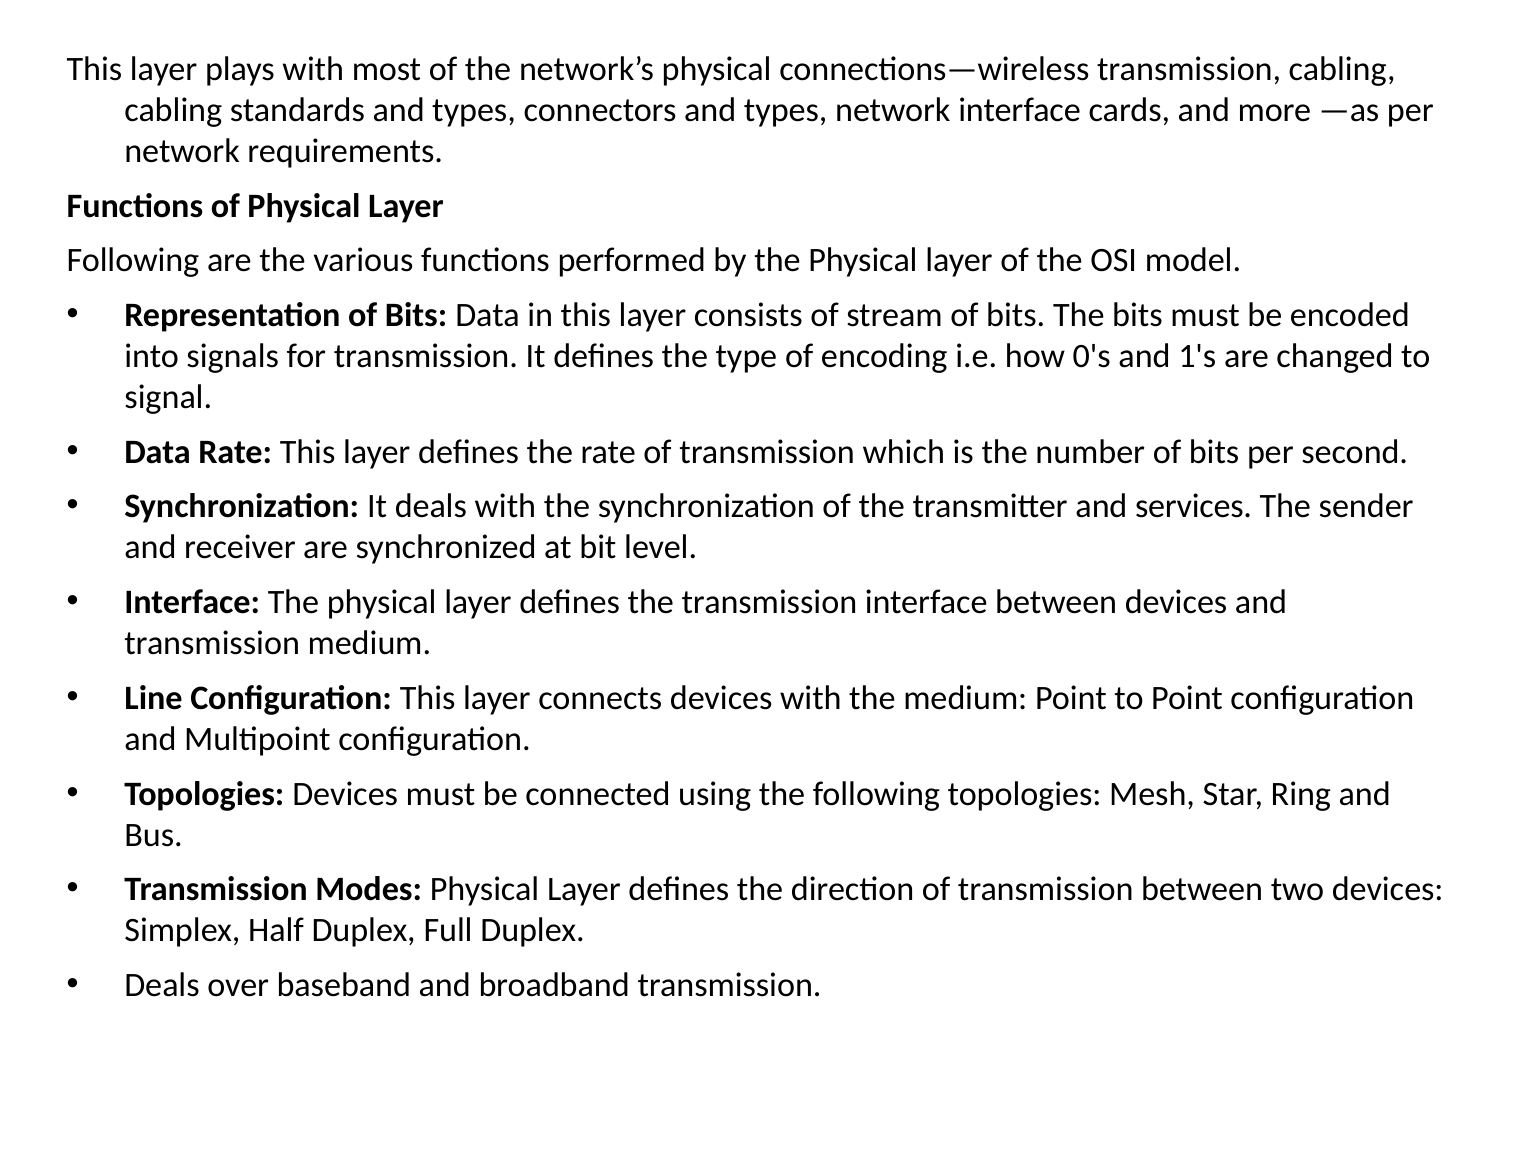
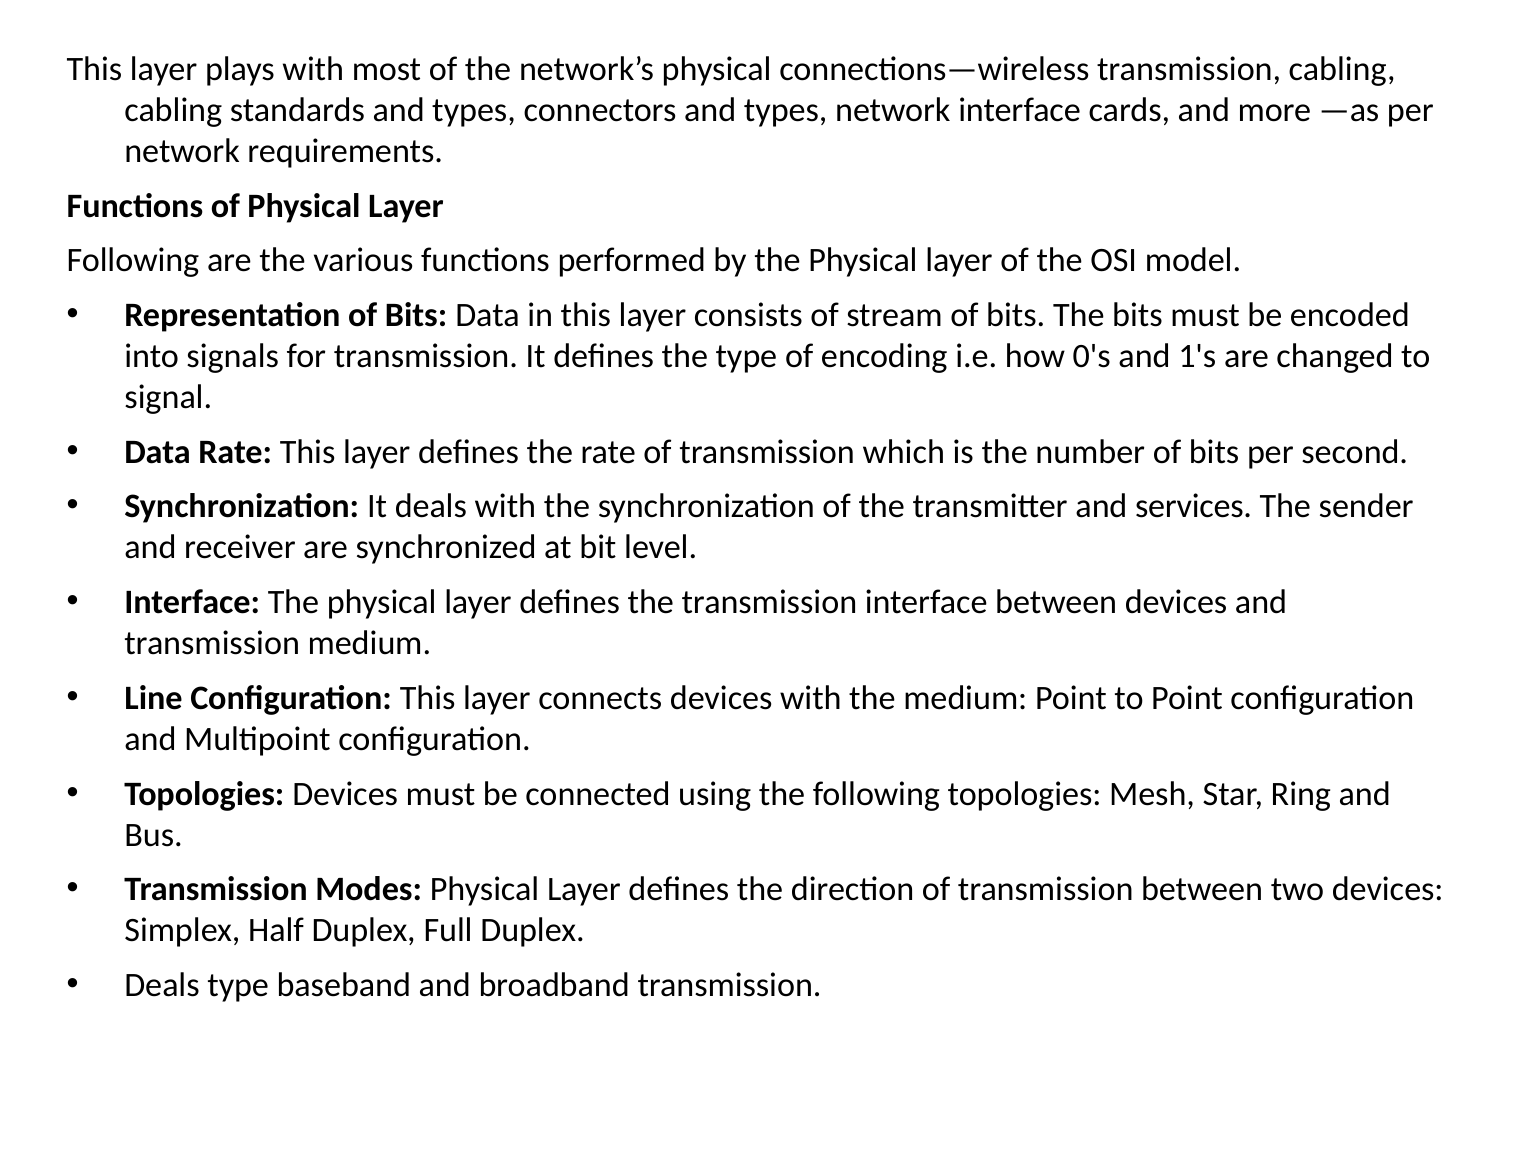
Deals over: over -> type (238, 985)
